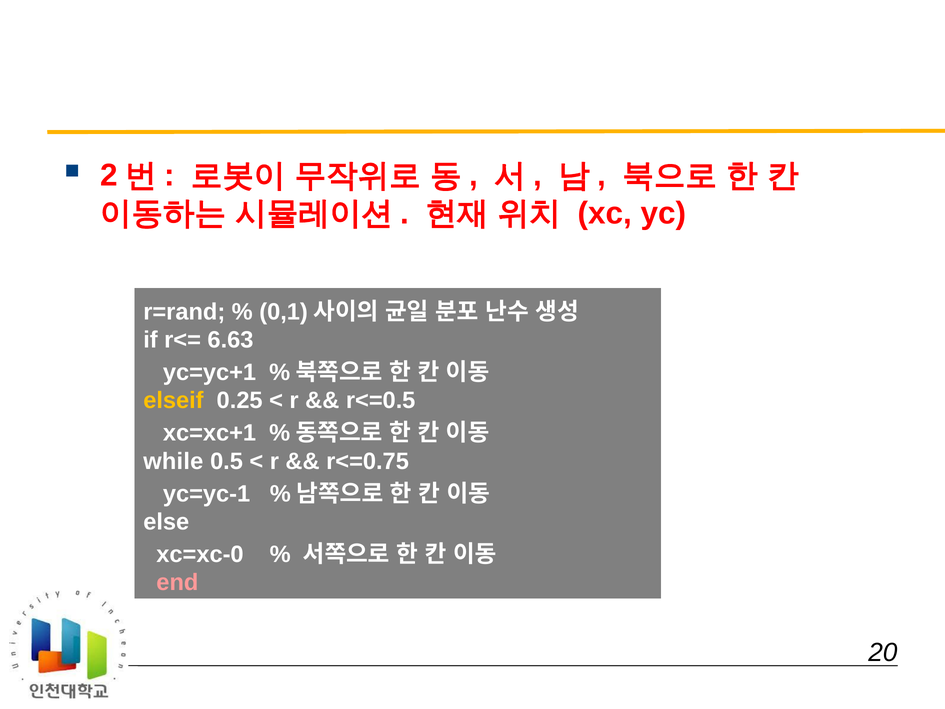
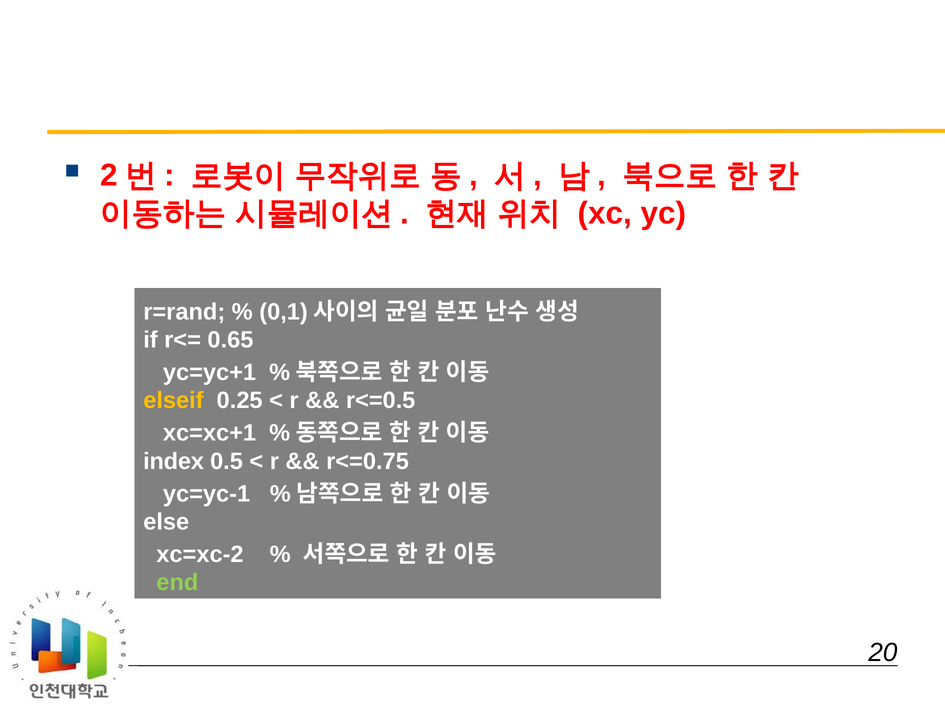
6.63: 6.63 -> 0.65 (230, 340)
while: while -> index (174, 461)
xc=xc-0: xc=xc-0 -> xc=xc-2 (200, 554)
end colour: pink -> light green (177, 582)
